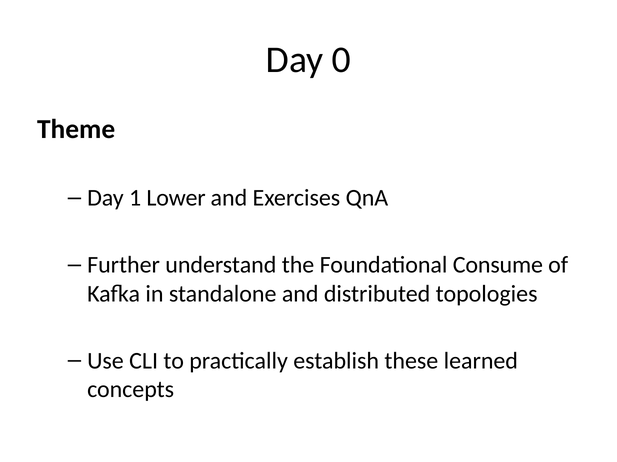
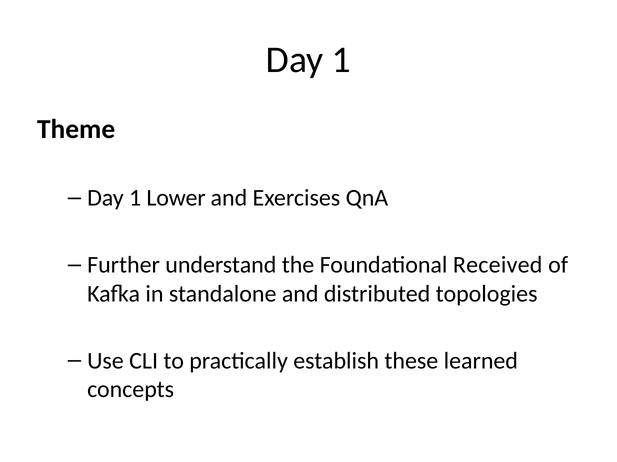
0: 0 -> 1 (341, 60)
Consume: Consume -> Received (498, 265)
